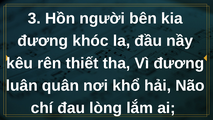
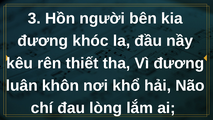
quân: quân -> khôn (60, 85)
